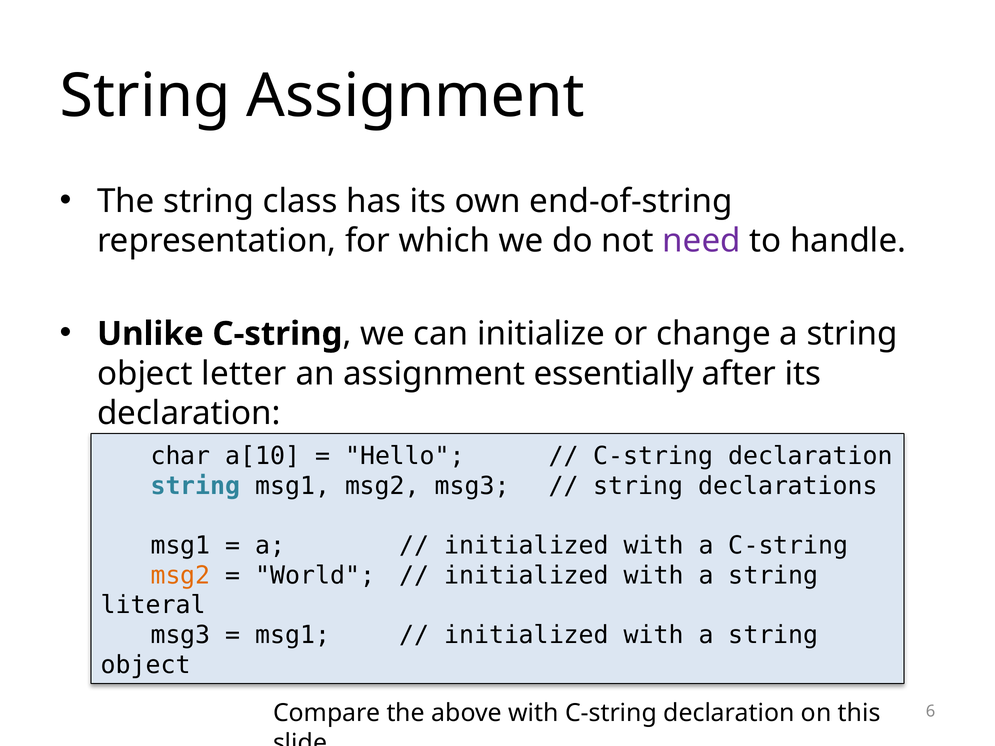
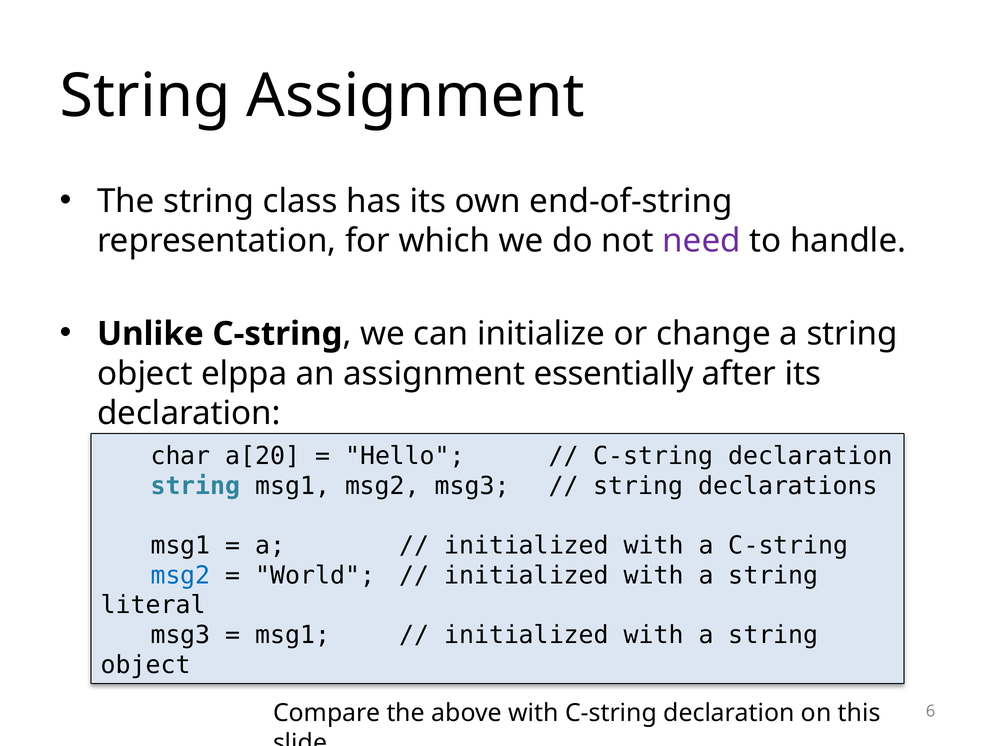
letter: letter -> elppa (244, 374)
a[10: a[10 -> a[20 (263, 456)
msg2 colour: orange -> blue (180, 576)
